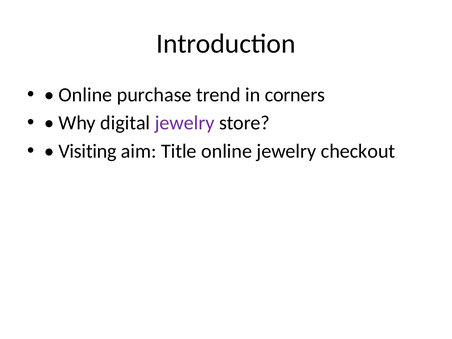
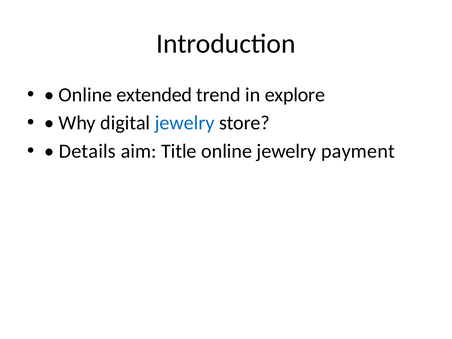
purchase: purchase -> extended (154, 95)
corners: corners -> explore (295, 95)
jewelry colour: purple -> blue (185, 123)
Visiting: Visiting -> Details (87, 151)
checkout: checkout -> payment (358, 151)
